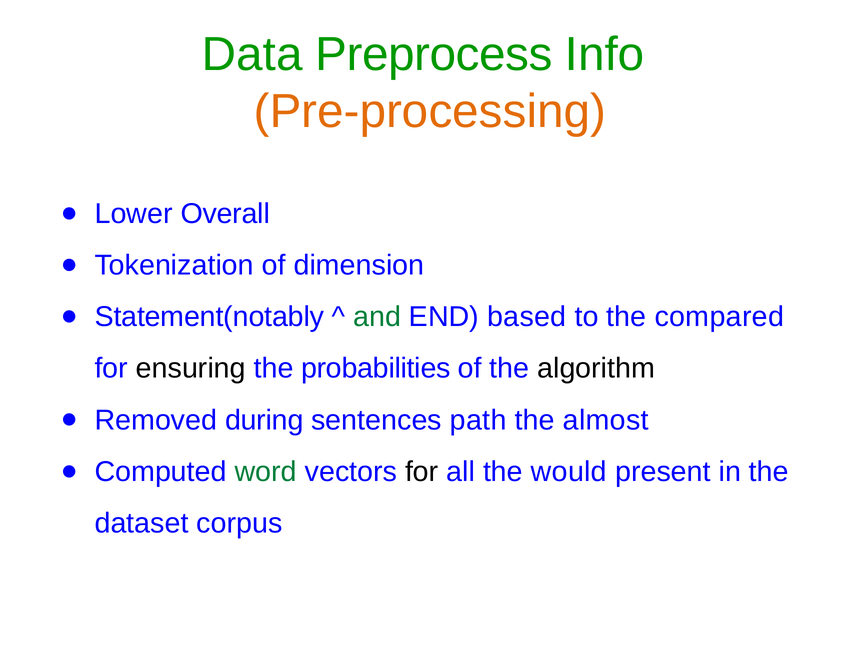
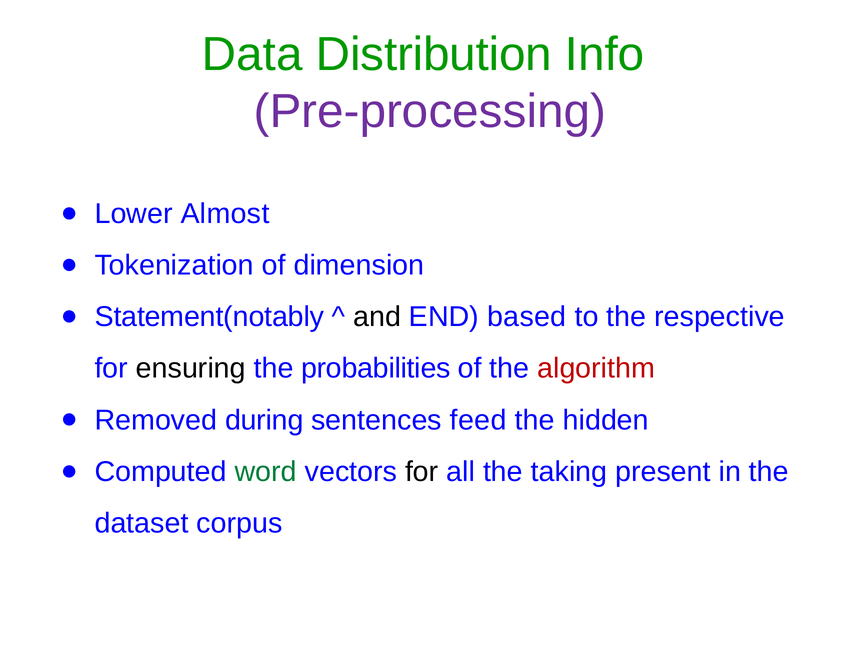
Preprocess: Preprocess -> Distribution (434, 54)
Pre-processing colour: orange -> purple (430, 112)
Overall: Overall -> Almost (225, 214)
and colour: green -> black (377, 317)
compared: compared -> respective (720, 317)
algorithm colour: black -> red (596, 368)
path: path -> feed (478, 420)
almost: almost -> hidden (606, 420)
would: would -> taking (569, 472)
